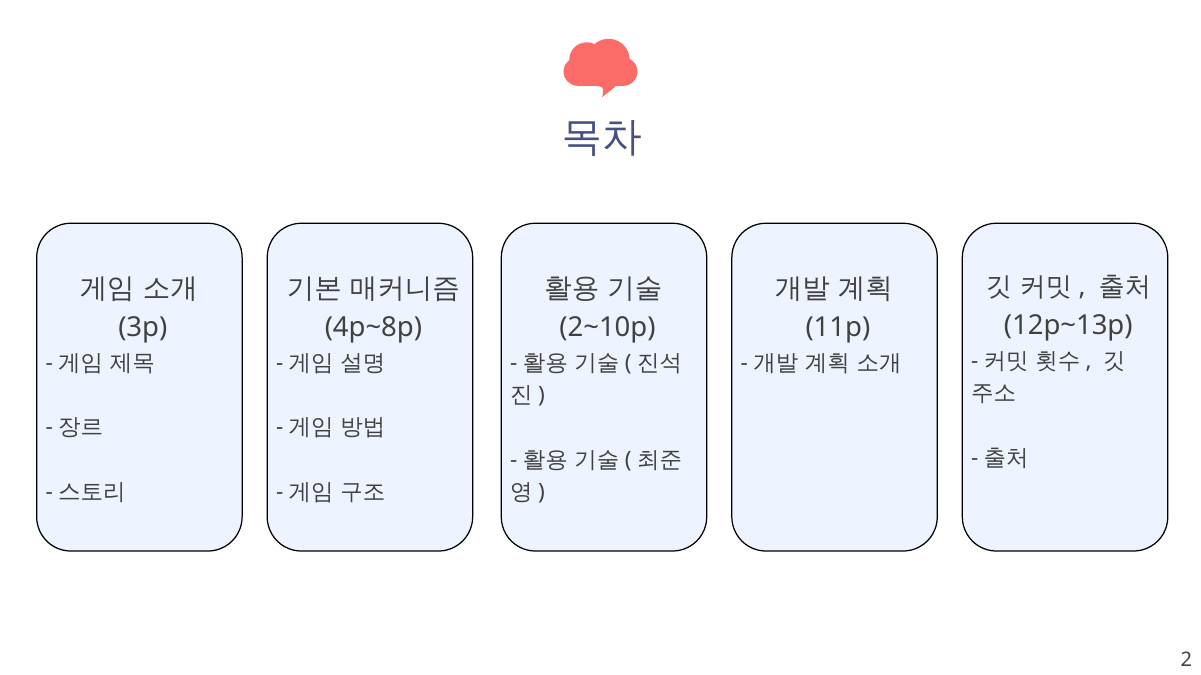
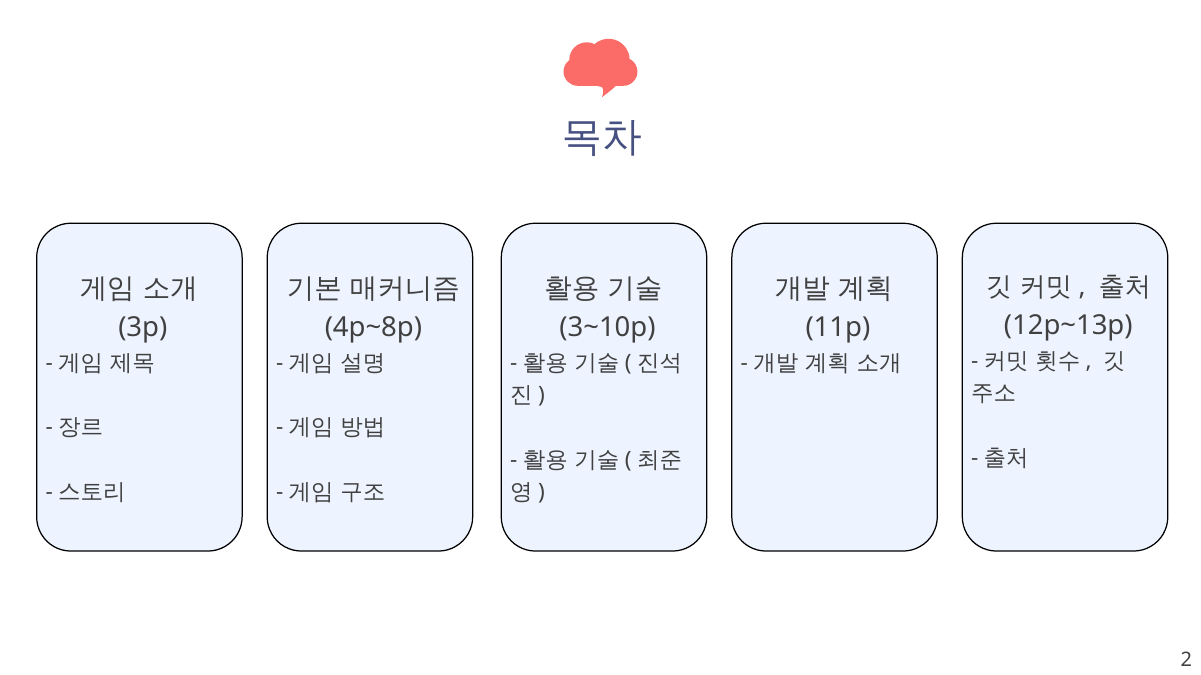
2~10p: 2~10p -> 3~10p (607, 328)
